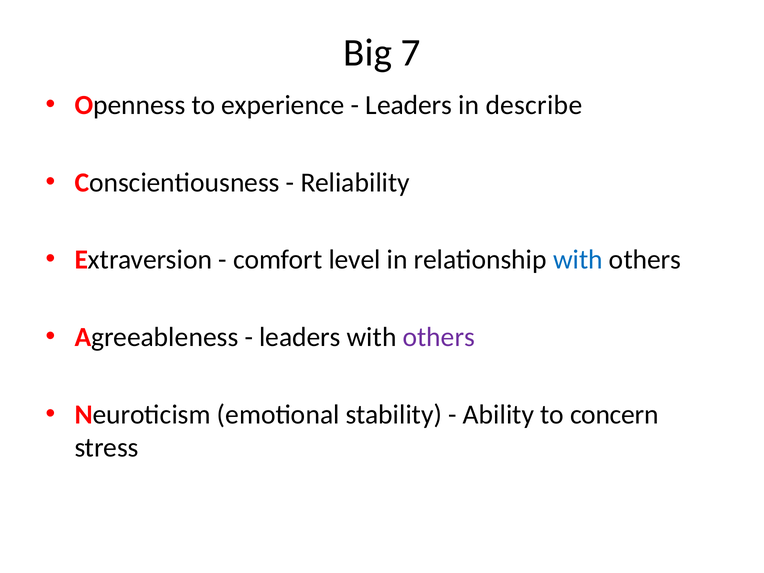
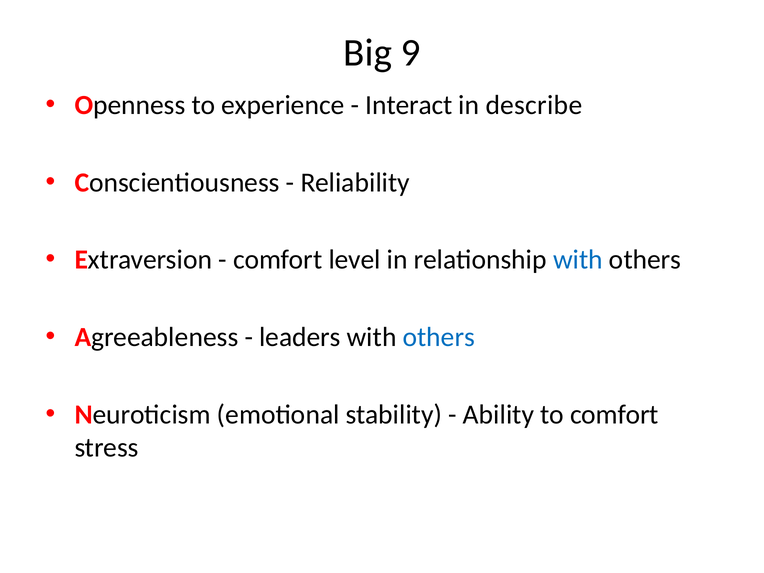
7: 7 -> 9 (411, 53)
Leaders: Leaders -> Interact (409, 105)
others colour: purple -> blue (439, 337)
to concern: concern -> comfort (614, 415)
